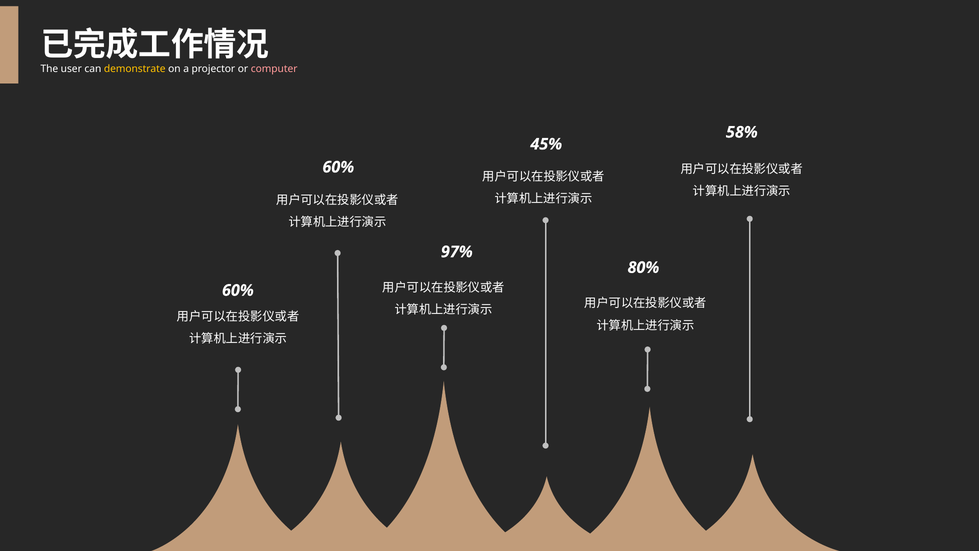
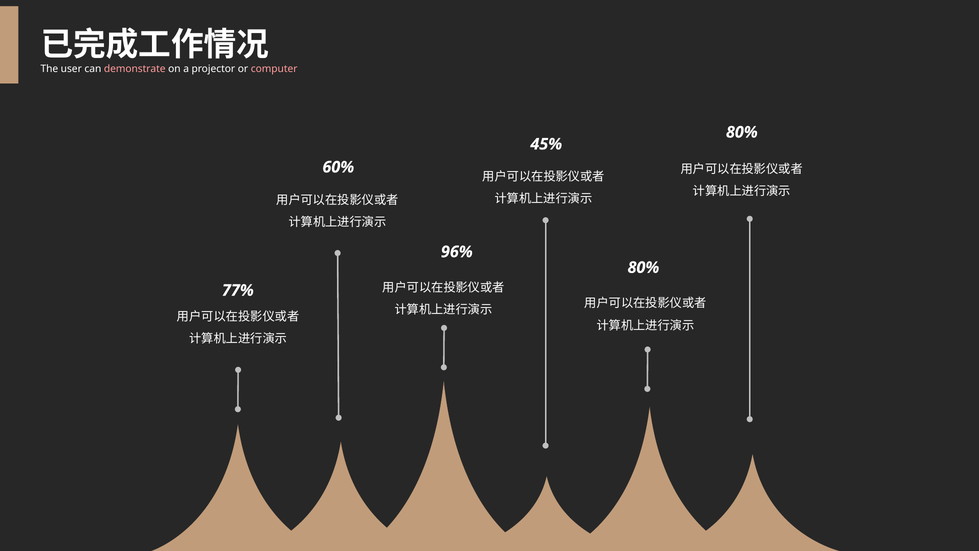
demonstrate colour: yellow -> pink (135, 69)
58%: 58% -> 80% (742, 132)
97%: 97% -> 96% (457, 252)
60%: 60% -> 77% (238, 290)
